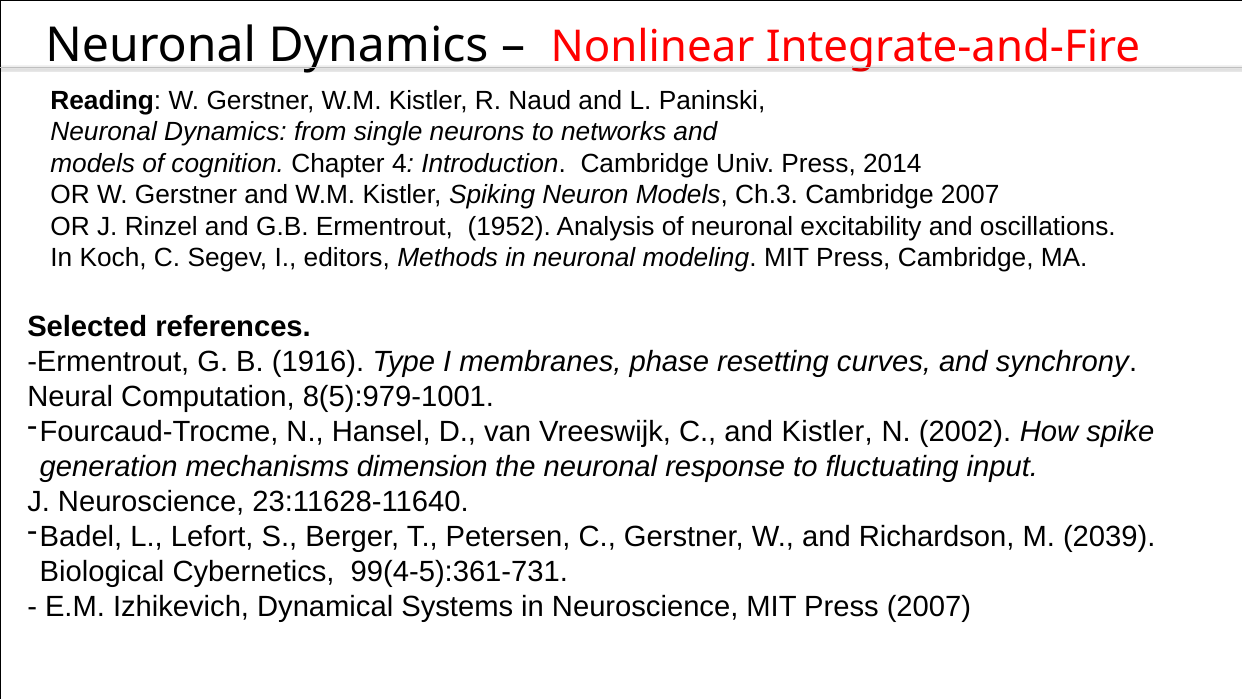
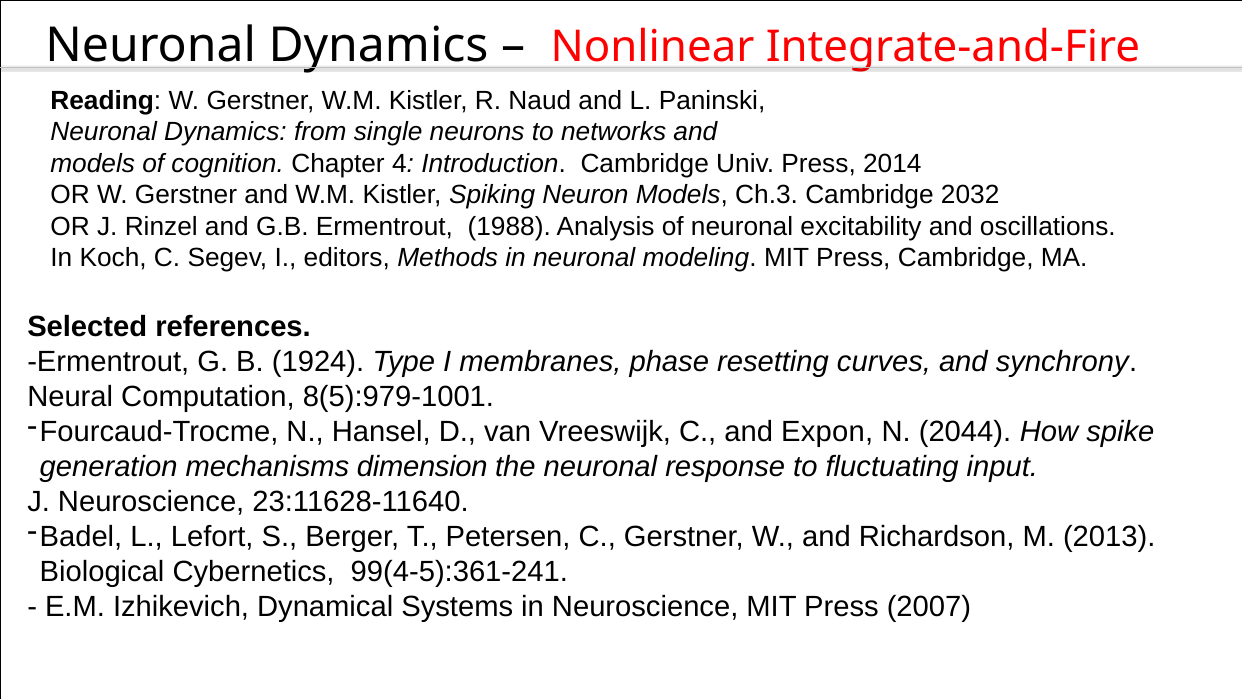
Cambridge 2007: 2007 -> 2032 (970, 195)
1952: 1952 -> 1988 (509, 227)
1916: 1916 -> 1924 (318, 361)
and Kistler: Kistler -> Expon (827, 431)
2002: 2002 -> 2044 (965, 431)
2039: 2039 -> 2013 (1109, 536)
99(4-5):361-731: 99(4-5):361-731 -> 99(4-5):361-241 (459, 571)
